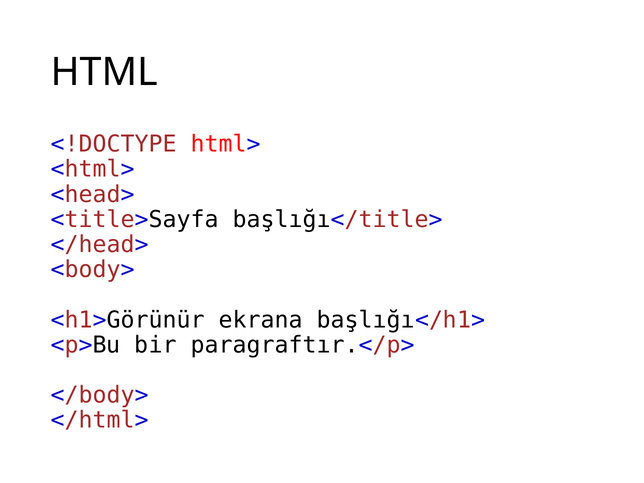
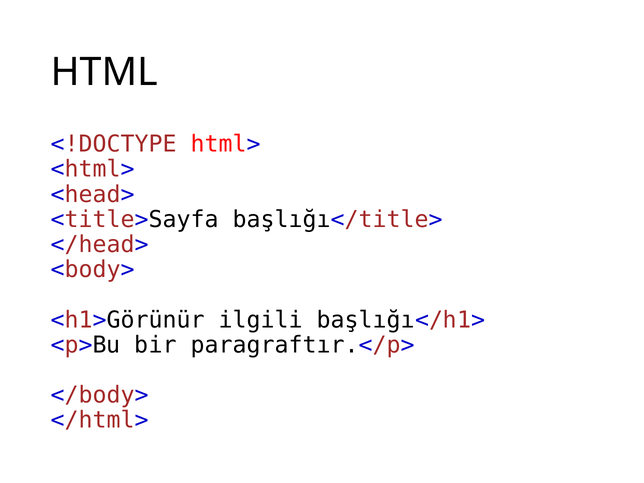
ekrana: ekrana -> ilgili (261, 320)
